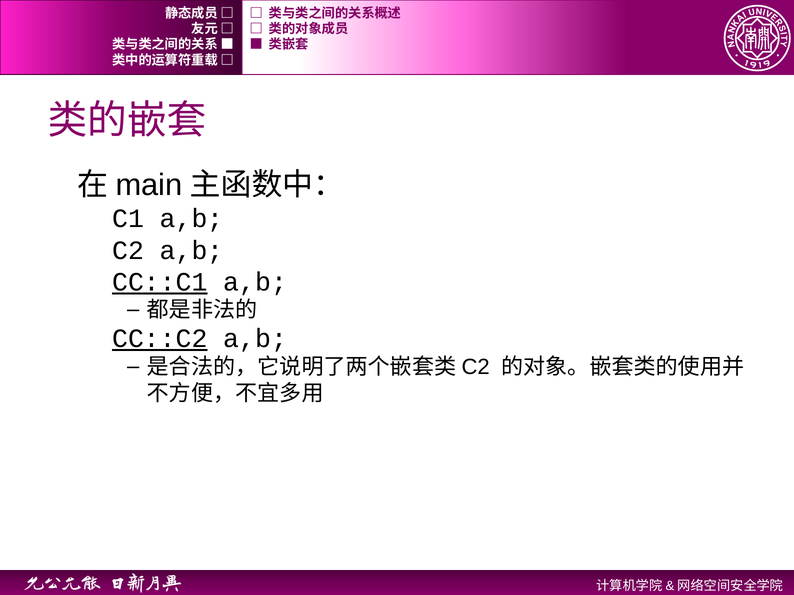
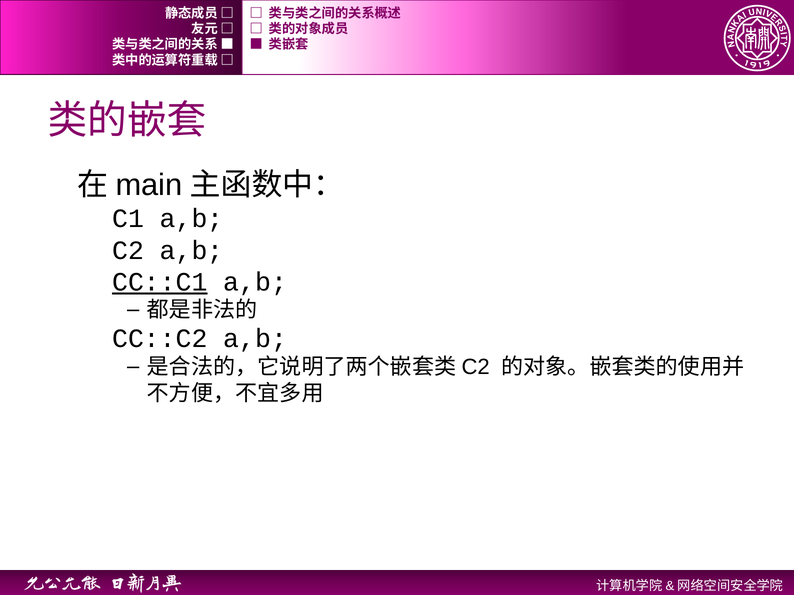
CC::C2 underline: present -> none (160, 339)
